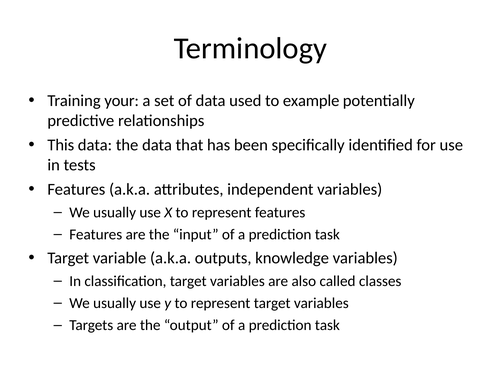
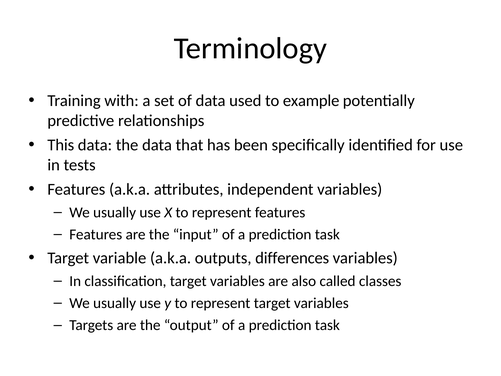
your: your -> with (122, 101)
knowledge: knowledge -> differences (292, 258)
